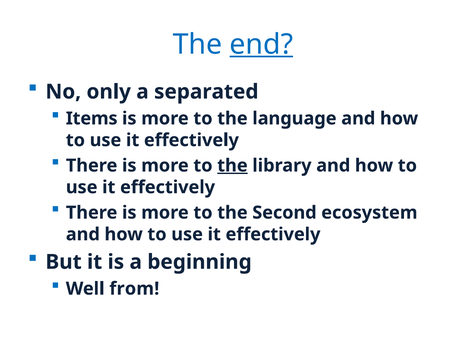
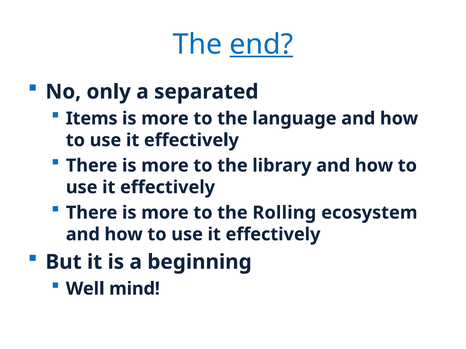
the underline: present -> none (232, 166)
Second: Second -> Rolling (284, 213)
from: from -> mind (135, 289)
